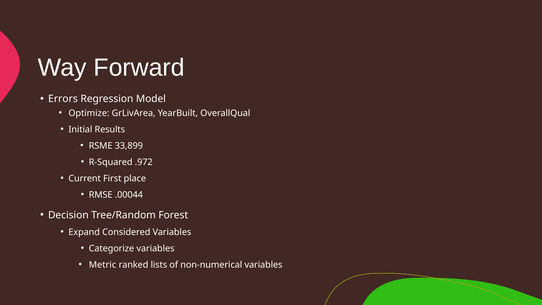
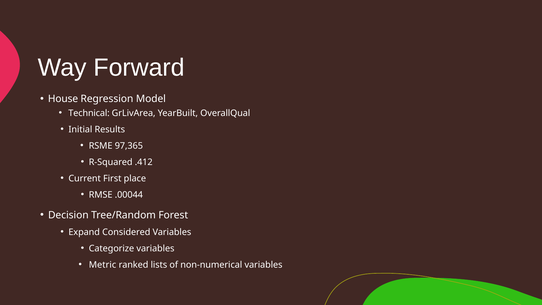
Errors: Errors -> House (63, 99)
Optimize: Optimize -> Technical (89, 113)
33,899: 33,899 -> 97,365 (129, 146)
.972: .972 -> .412 (144, 162)
